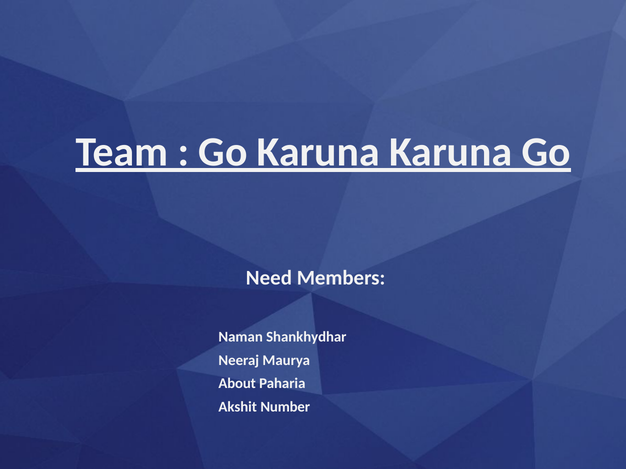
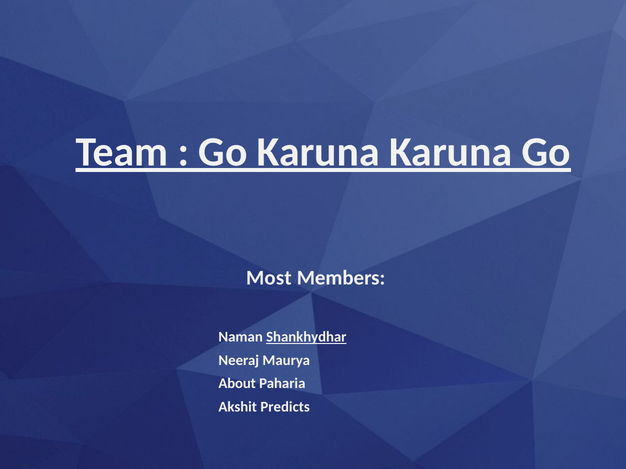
Need: Need -> Most (269, 278)
Shankhydhar underline: none -> present (306, 337)
Number: Number -> Predicts (285, 407)
